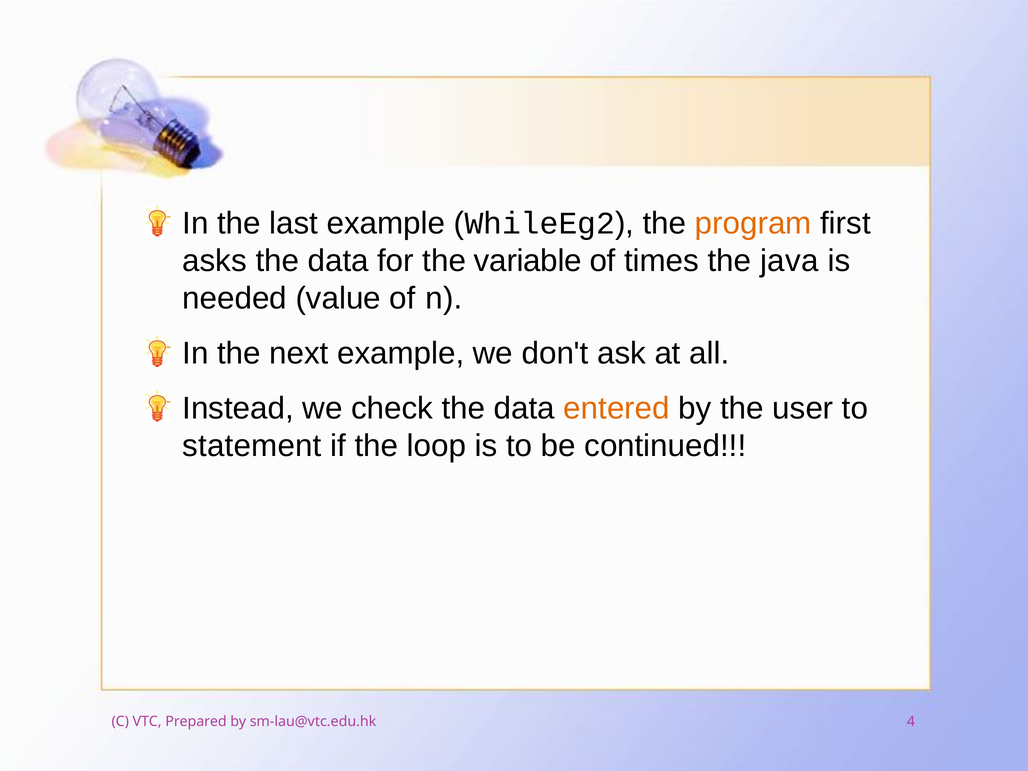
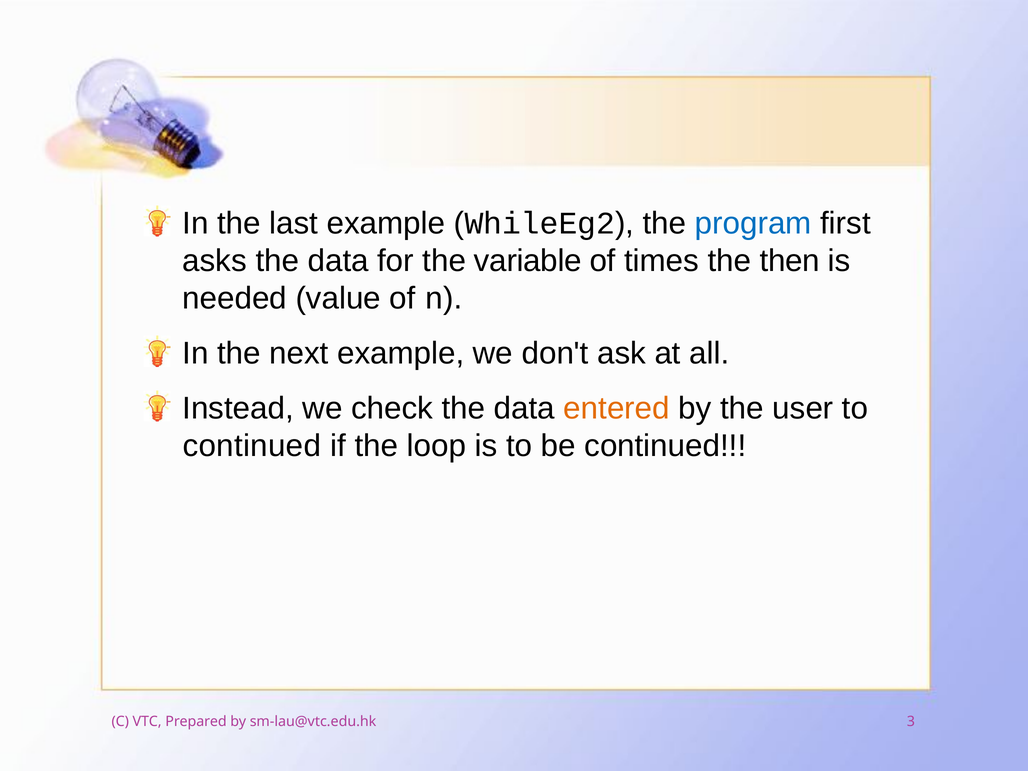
program colour: orange -> blue (753, 223)
java: java -> then (790, 261)
statement: statement -> continued (252, 446)
4: 4 -> 3 (911, 722)
